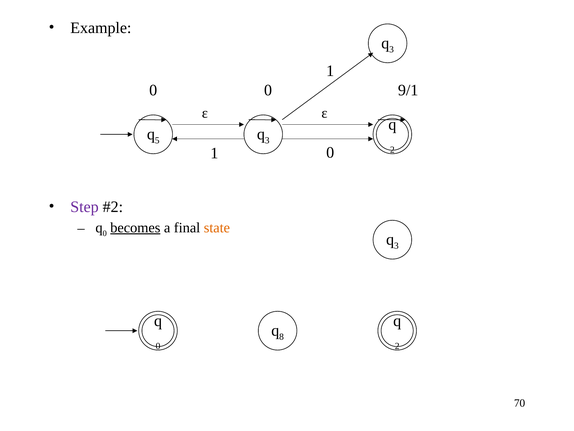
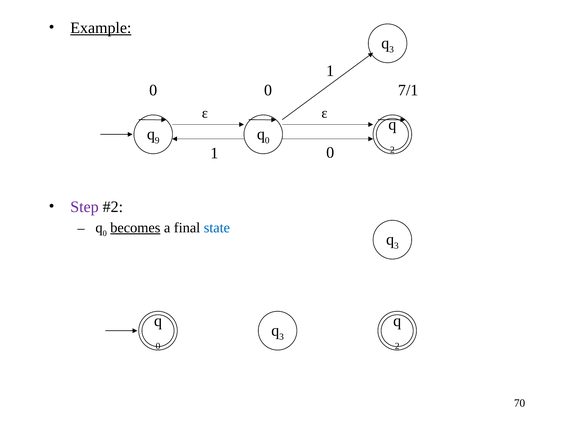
Example underline: none -> present (101, 28)
9/1: 9/1 -> 7/1 (408, 90)
5: 5 -> 9 (157, 140)
3: 3 -> 0 (267, 140)
state colour: orange -> blue (217, 227)
8: 8 -> 3 (282, 336)
